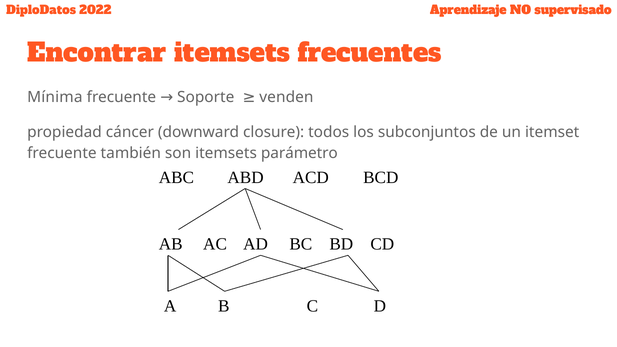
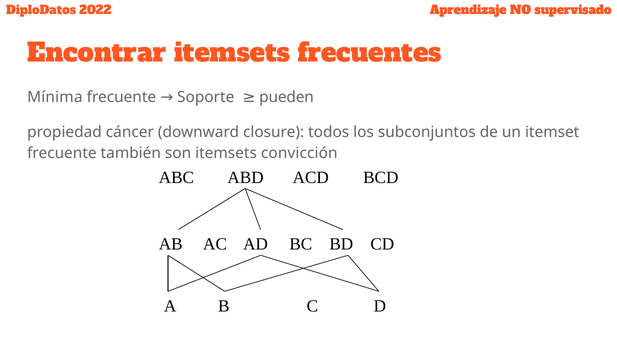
venden: venden -> pueden (287, 97)
parámetro: parámetro -> convicción (299, 153)
